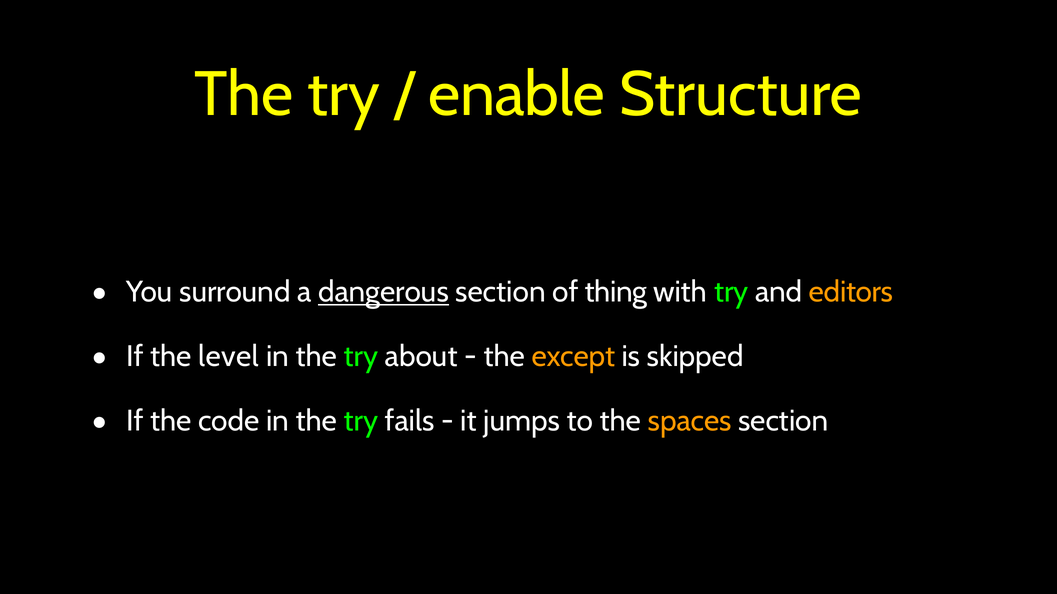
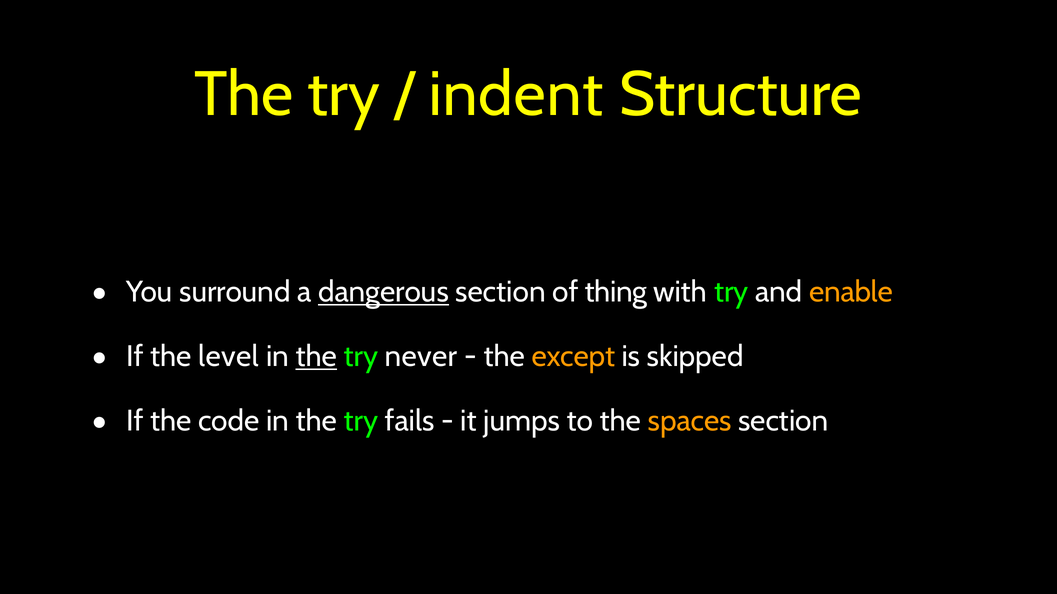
enable: enable -> indent (516, 95)
editors: editors -> enable (851, 292)
the underline: none -> present (316, 357)
about: about -> never (421, 357)
